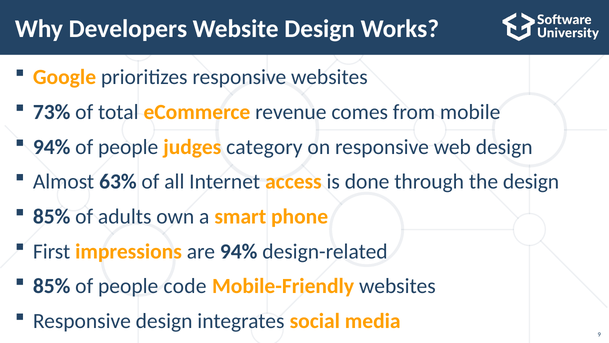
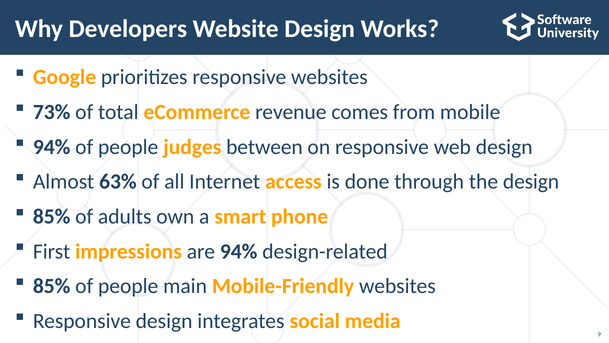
category: category -> between (264, 147)
code: code -> main (185, 286)
